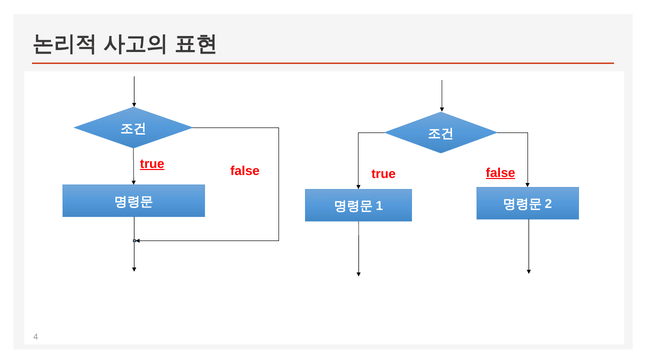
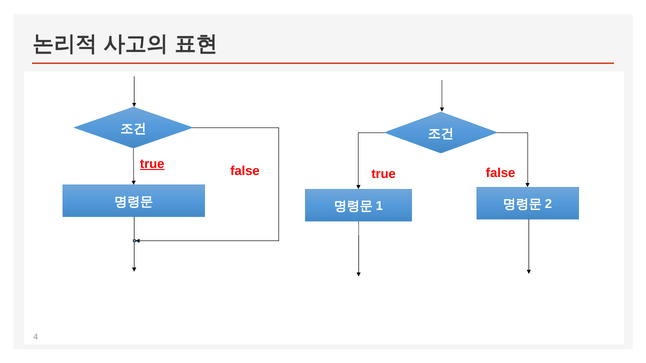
false underline: present -> none (501, 173)
